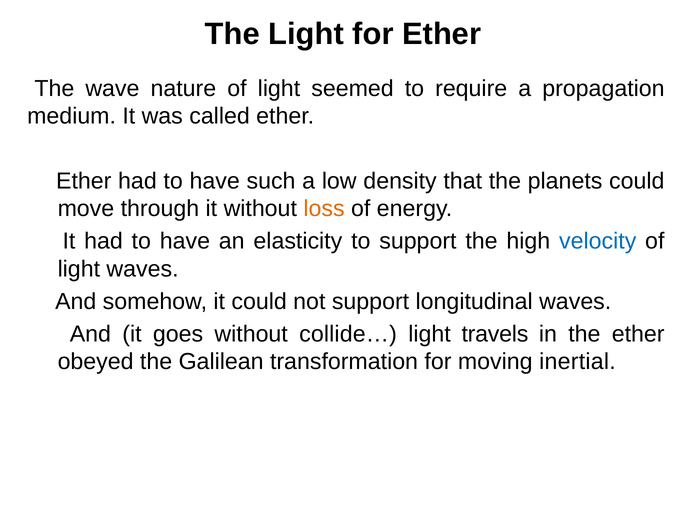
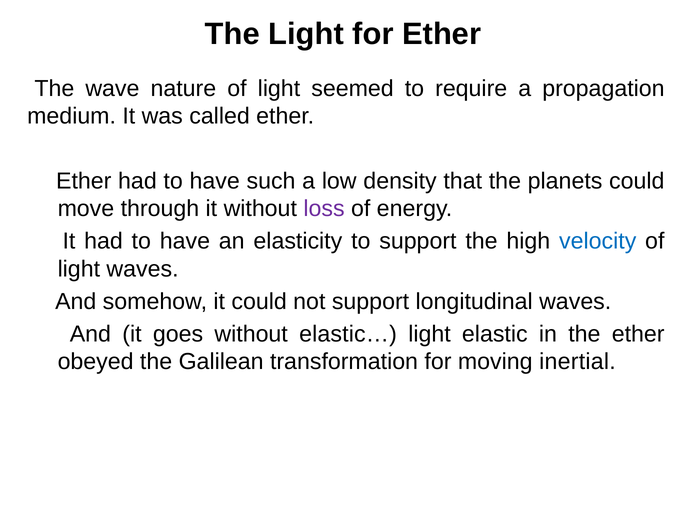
loss colour: orange -> purple (324, 209)
collide…: collide… -> elastic… (348, 334)
travels: travels -> elastic (495, 334)
